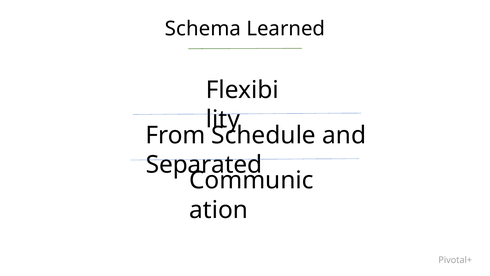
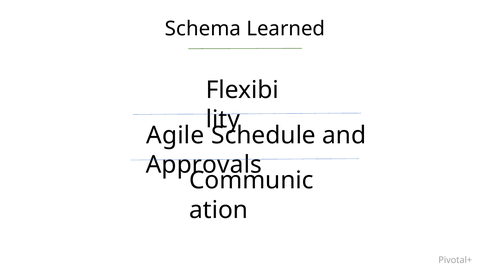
From: From -> Agile (175, 135)
Separated: Separated -> Approvals (204, 164)
